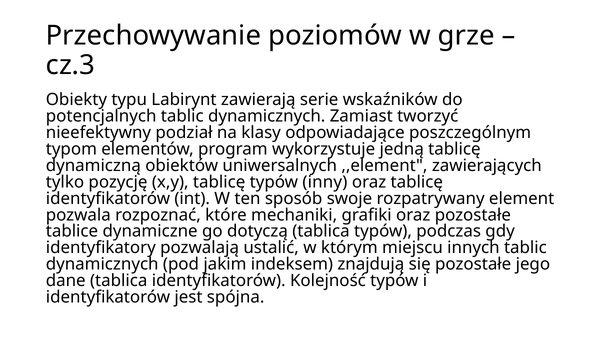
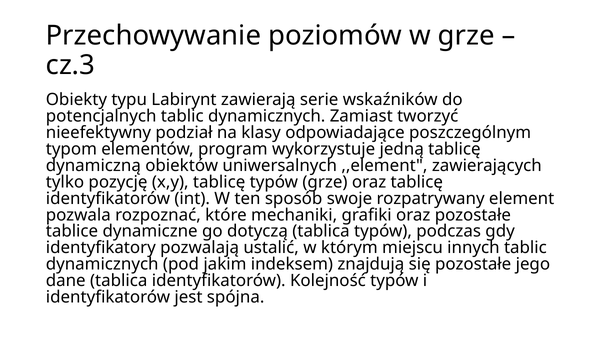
typów inny: inny -> grze (325, 182)
